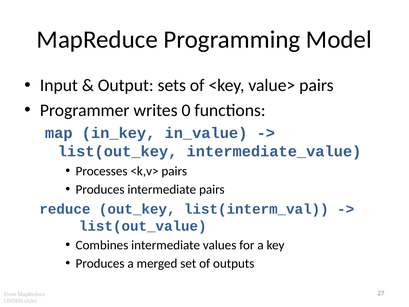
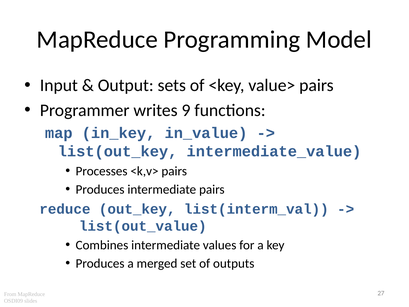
0: 0 -> 9 (186, 110)
